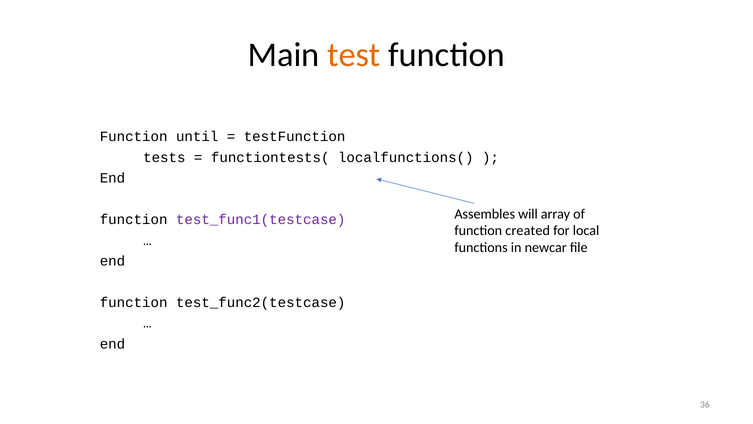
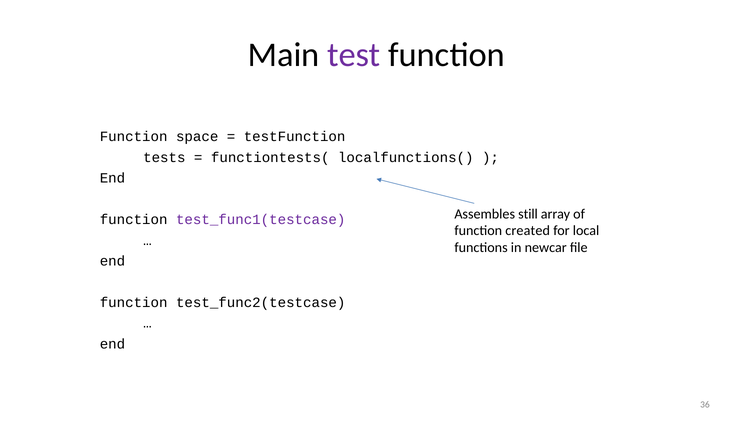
test colour: orange -> purple (354, 55)
until: until -> space (197, 137)
will: will -> still (528, 214)
